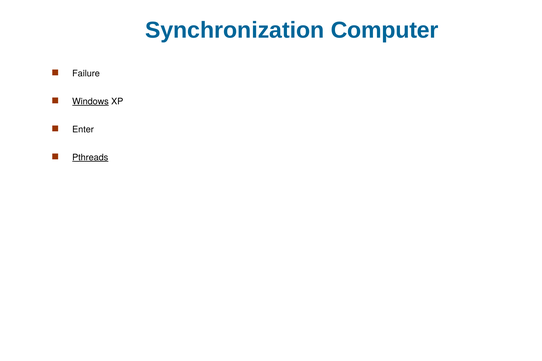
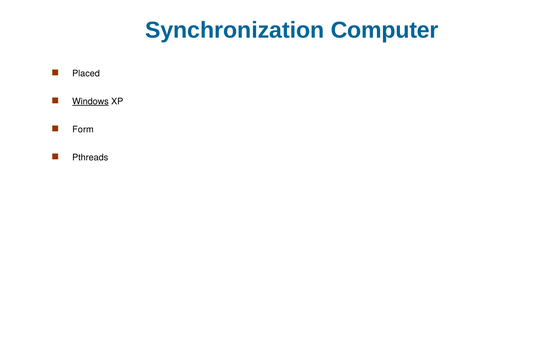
Failure: Failure -> Placed (86, 74)
Enter: Enter -> Form (83, 130)
Pthreads underline: present -> none (90, 158)
